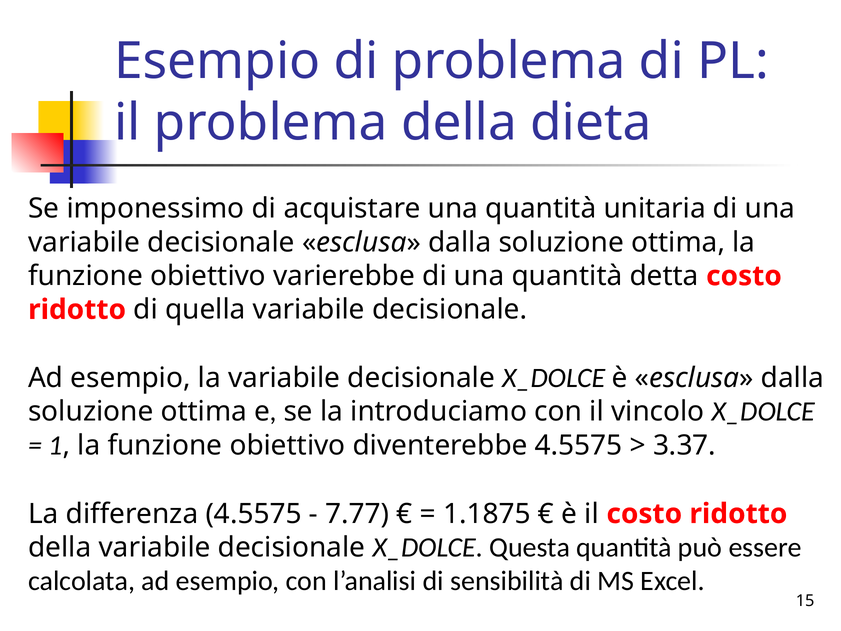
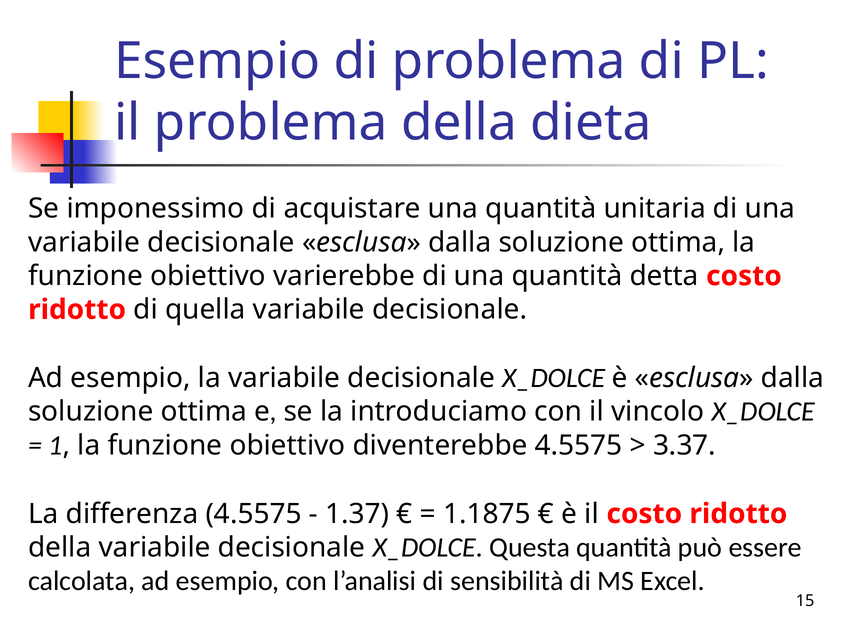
7.77: 7.77 -> 1.37 (357, 514)
